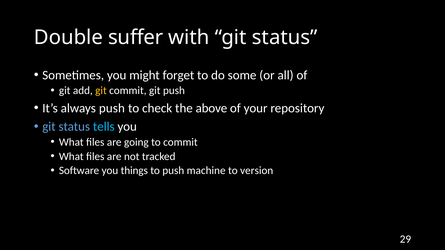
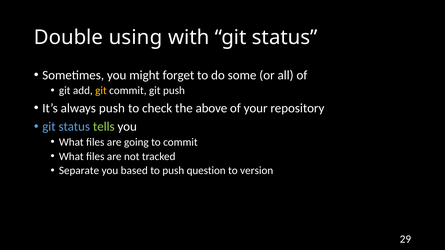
suffer: suffer -> using (136, 37)
tells colour: light blue -> light green (104, 127)
Software: Software -> Separate (79, 171)
things: things -> based (134, 171)
machine: machine -> question (206, 171)
